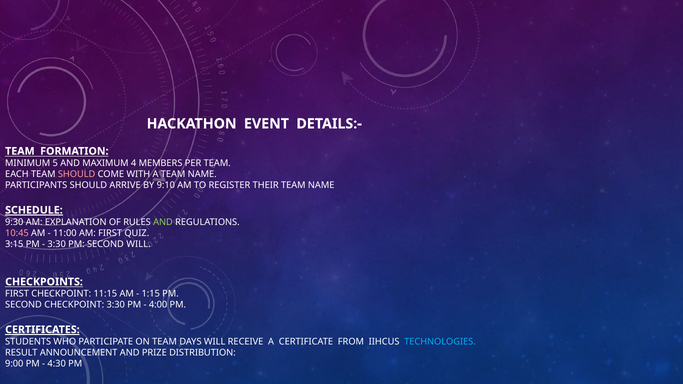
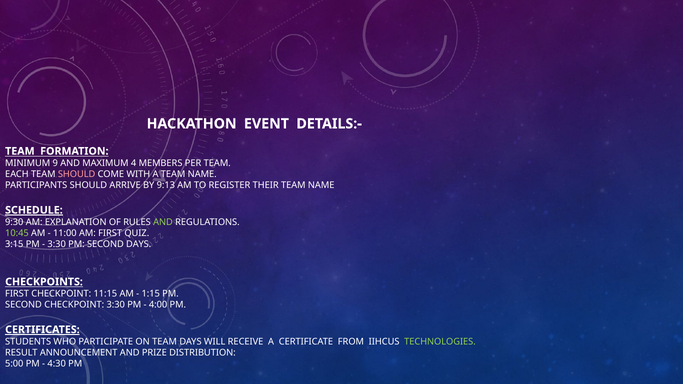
5: 5 -> 9 (55, 163)
9:10: 9:10 -> 9:13 (166, 185)
10:45 colour: pink -> light green (17, 233)
SECOND WILL: WILL -> DAYS (139, 244)
TECHNOLOGIES colour: light blue -> light green (440, 342)
9:00: 9:00 -> 5:00 (14, 364)
